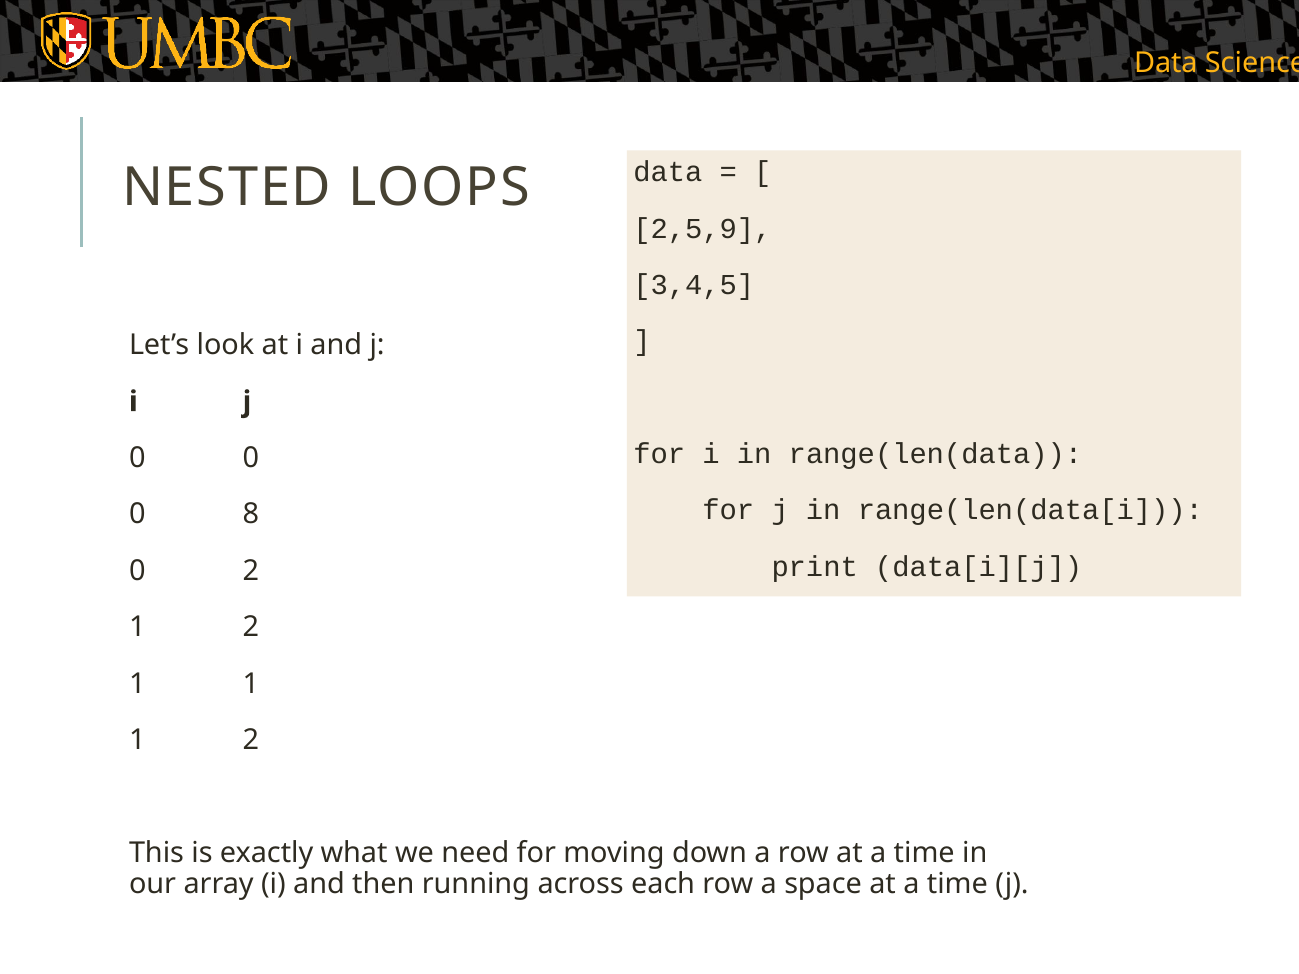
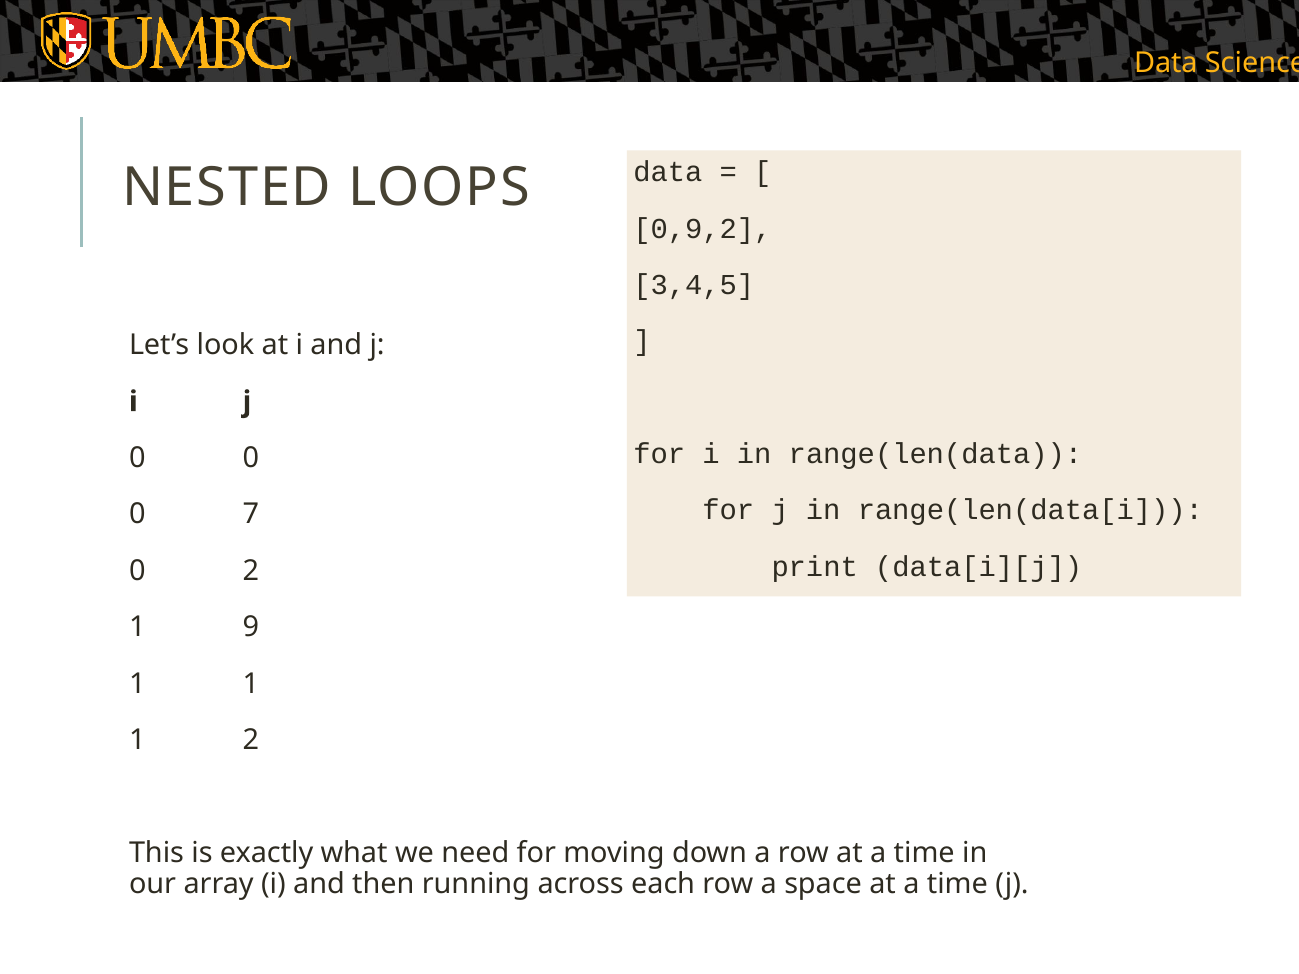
2,5,9: 2,5,9 -> 0,9,2 (702, 229)
8: 8 -> 7 (251, 515)
2: 2 -> 9 (251, 627)
